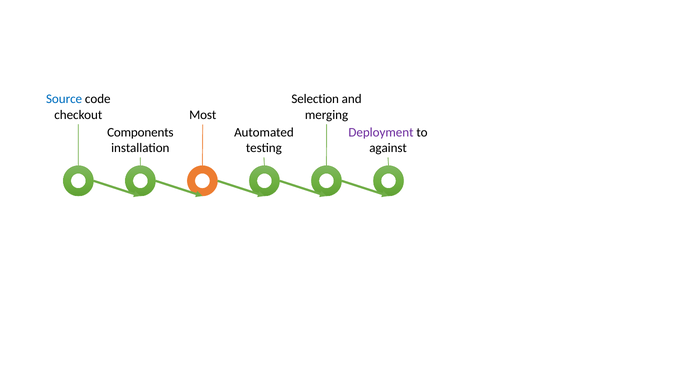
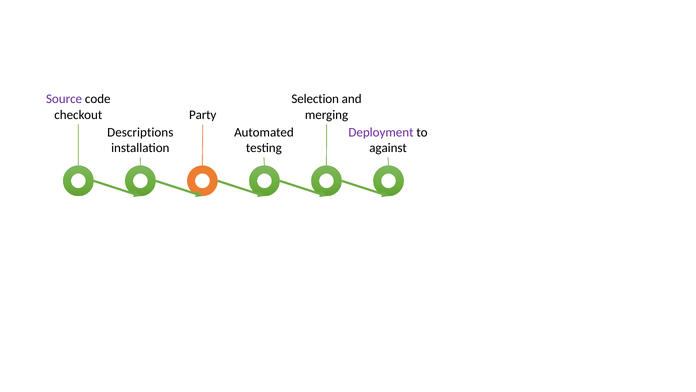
Source colour: blue -> purple (64, 99)
Most: Most -> Party (203, 115)
Components: Components -> Descriptions (140, 132)
